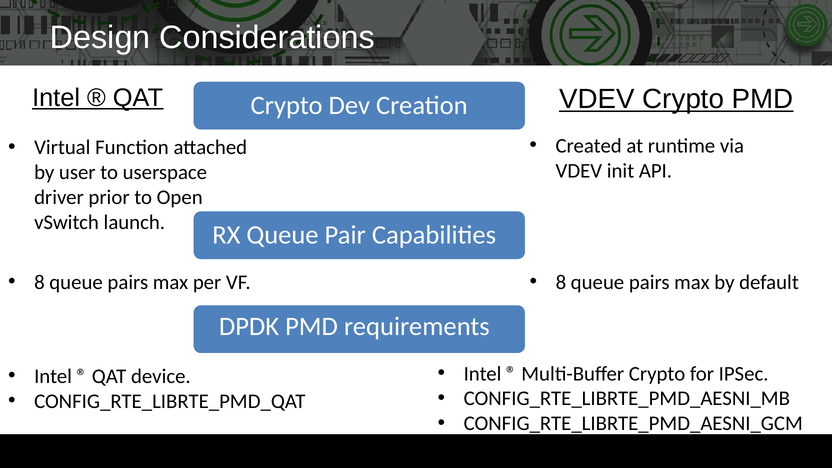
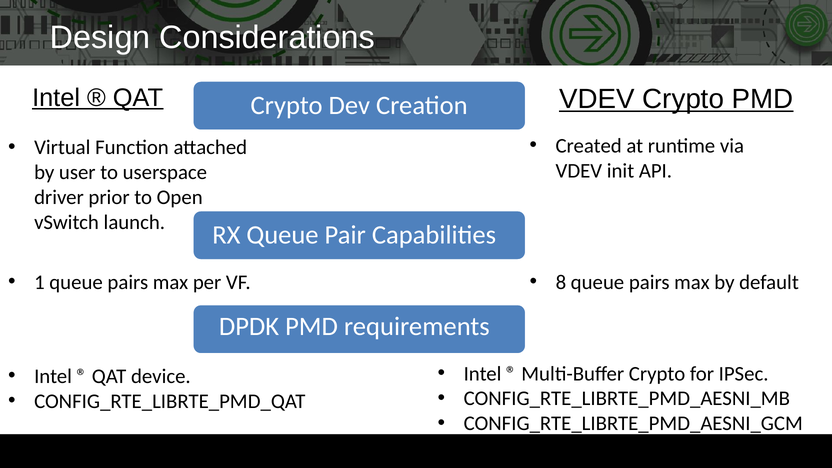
8: 8 -> 1 (39, 282)
